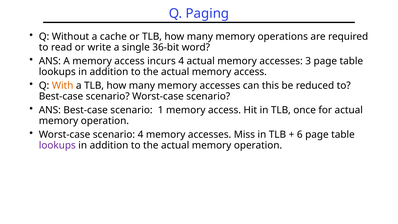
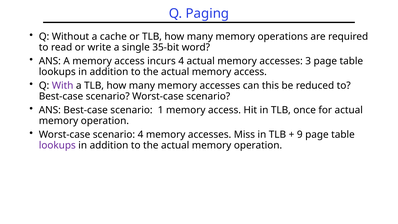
36-bit: 36-bit -> 35-bit (166, 47)
With colour: orange -> purple (63, 86)
6: 6 -> 9 (300, 134)
